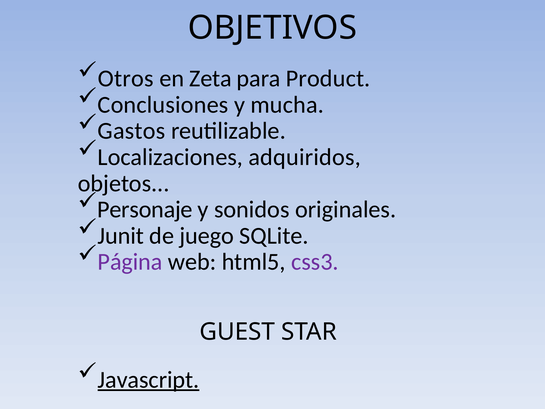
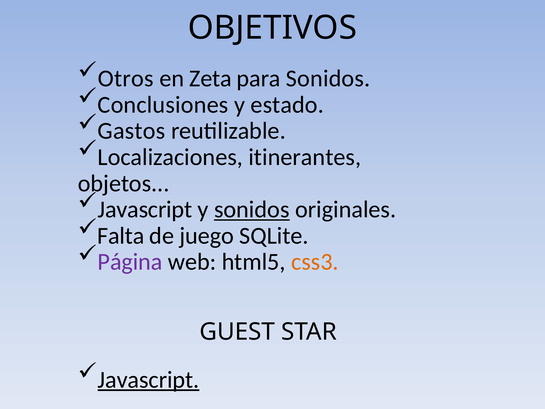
para Product: Product -> Sonidos (328, 79)
mucha: mucha -> estado (287, 105)
adquiridos: adquiridos -> itinerantes (305, 157)
Personaje: Personaje -> Javascript (145, 209)
sonidos underline: none -> present (252, 209)
Junit: Junit -> Falta (121, 236)
css3 colour: purple -> orange (315, 262)
